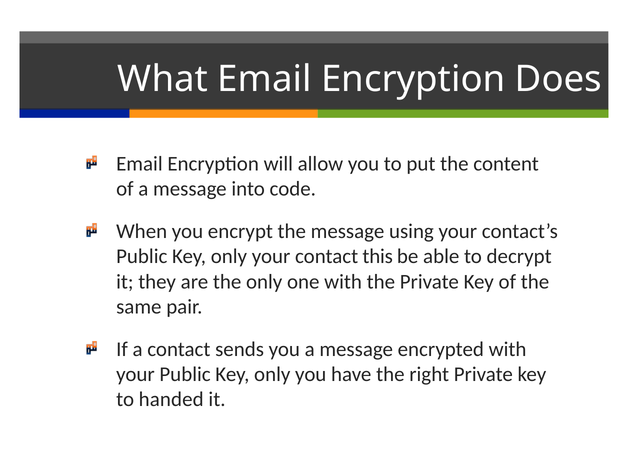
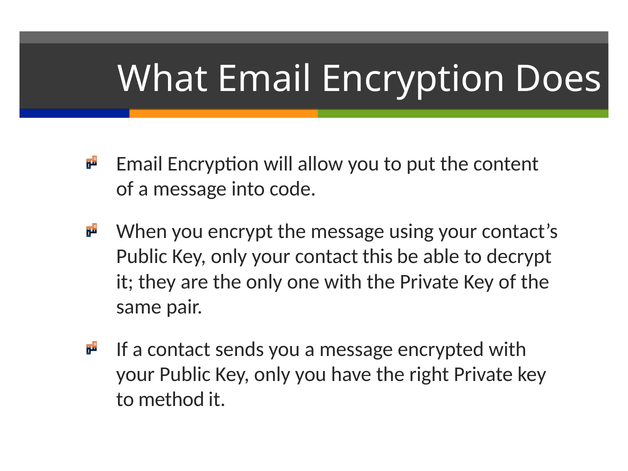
handed: handed -> method (171, 400)
